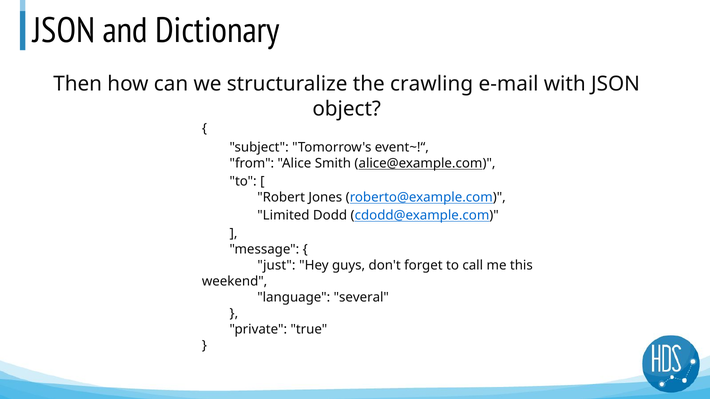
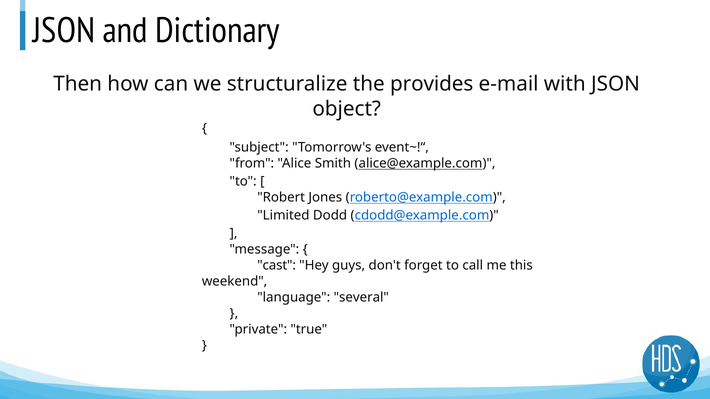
crawling: crawling -> provides (432, 84)
just: just -> cast (277, 266)
